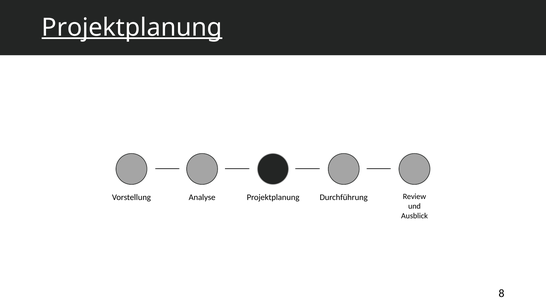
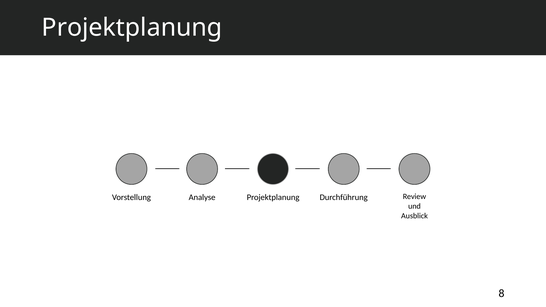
Projektplanung underline: present -> none (132, 27)
